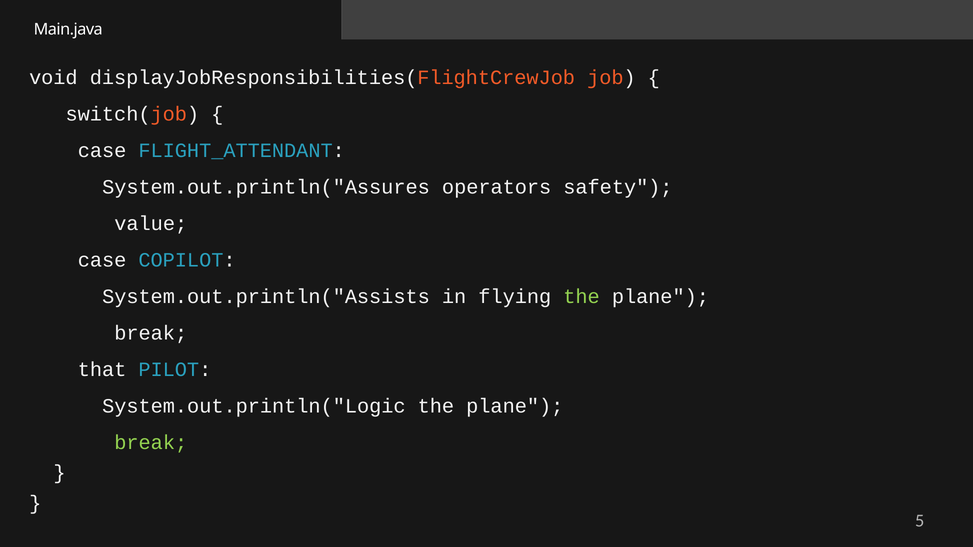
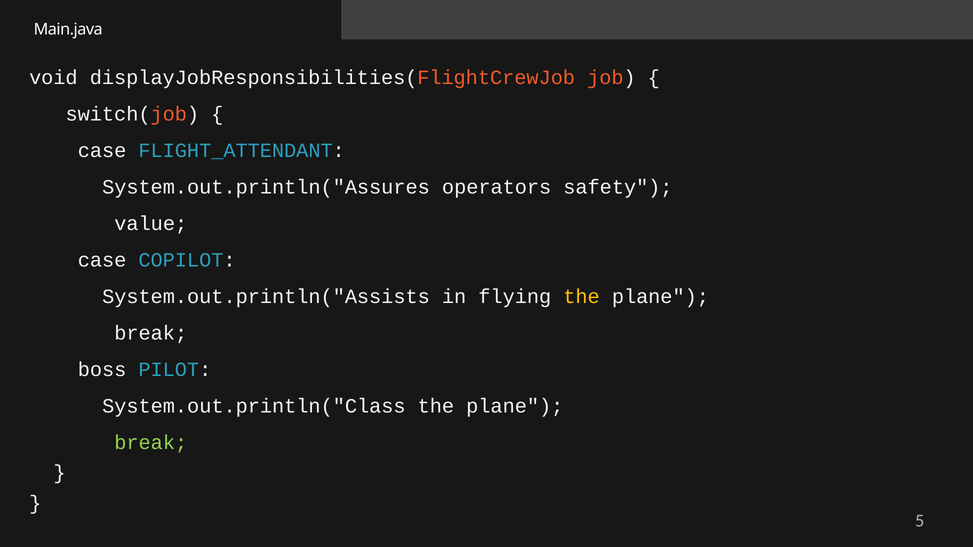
the colour: light green -> yellow (582, 297)
that: that -> boss (102, 370)
System.out.println("Logic: System.out.println("Logic -> System.out.println("Class (254, 406)
